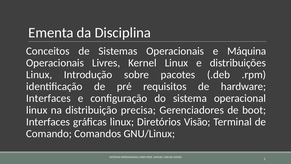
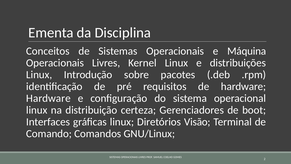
Interfaces: Interfaces -> Hardware (48, 98)
precisa: precisa -> certeza (138, 110)
